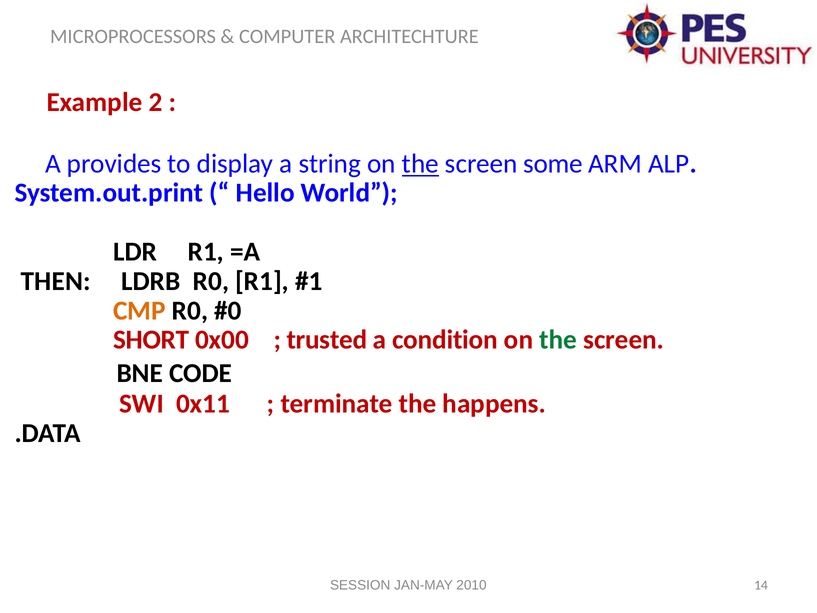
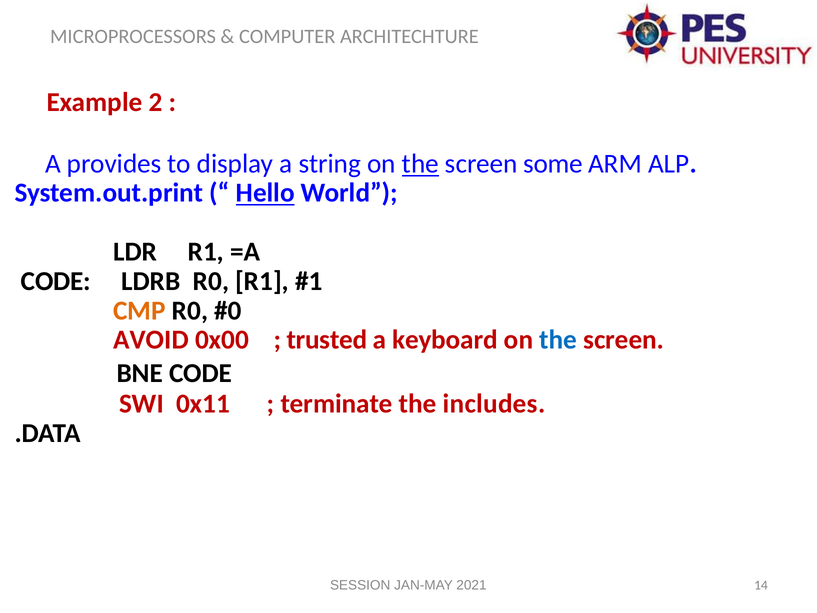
Hello underline: none -> present (265, 193)
THEN: THEN -> CODE (56, 281)
SHORT: SHORT -> AVOID (151, 340)
condition: condition -> keyboard (445, 340)
the colour: green -> blue (558, 340)
happens: happens -> includes (494, 403)
2010: 2010 -> 2021 (471, 585)
